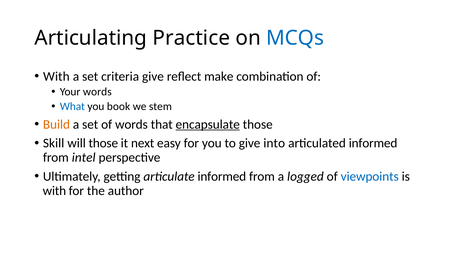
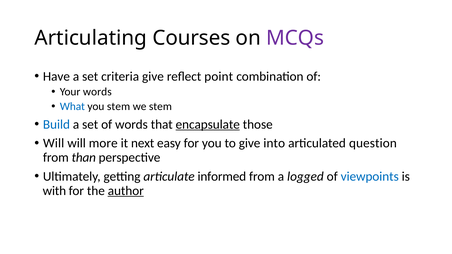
Practice: Practice -> Courses (191, 38)
MCQs colour: blue -> purple (295, 38)
With: With -> Have (56, 76)
make: make -> point (219, 76)
you book: book -> stem (119, 107)
Build colour: orange -> blue (56, 124)
Skill: Skill -> Will (54, 143)
will those: those -> more (103, 143)
articulated informed: informed -> question (373, 143)
intel: intel -> than (84, 158)
author underline: none -> present (126, 191)
